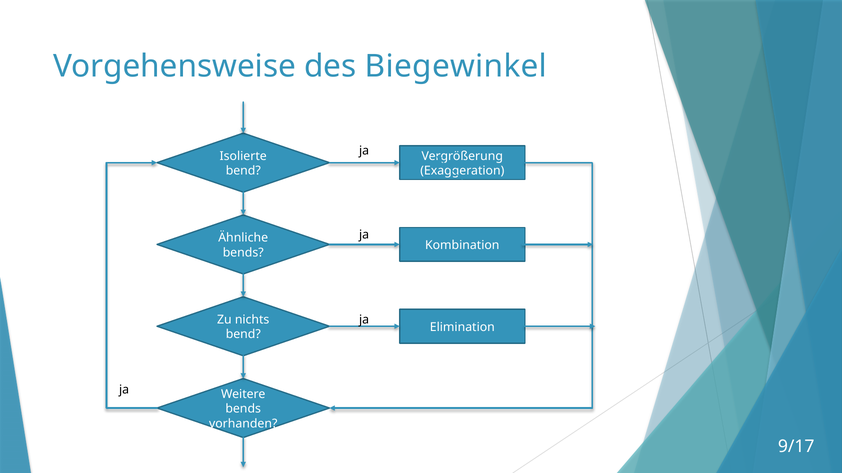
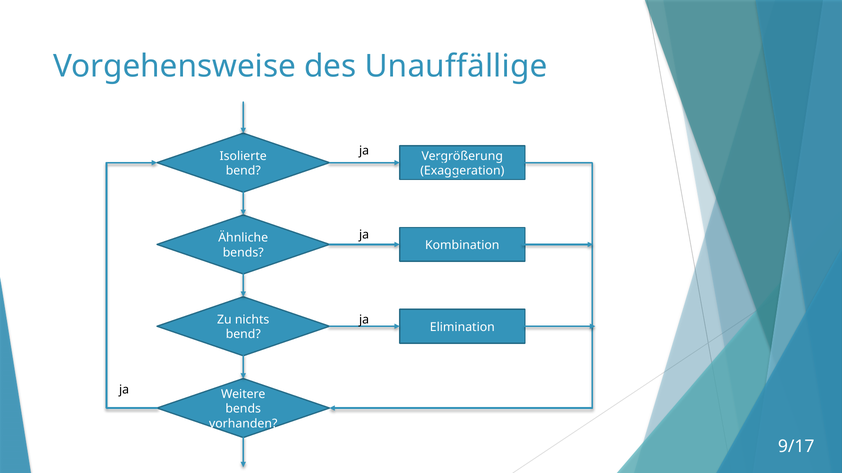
Biegewinkel: Biegewinkel -> Unauffällige (456, 66)
